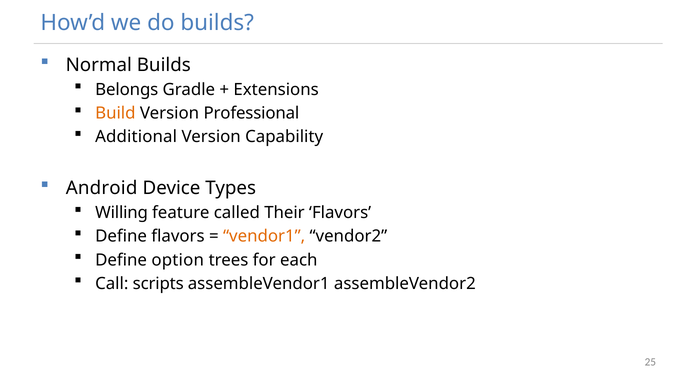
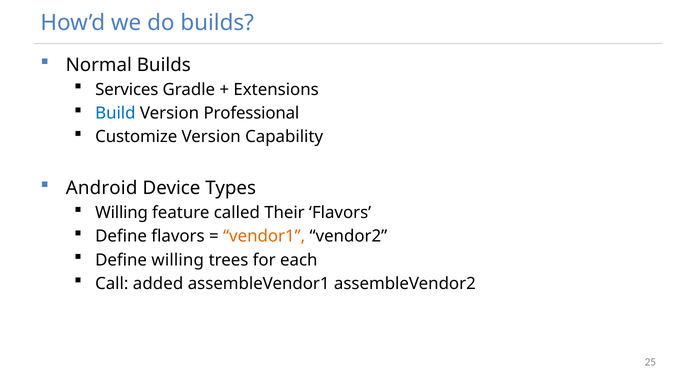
Belongs: Belongs -> Services (127, 90)
Build colour: orange -> blue (115, 113)
Additional: Additional -> Customize (136, 137)
Define option: option -> willing (178, 260)
scripts: scripts -> added (158, 284)
